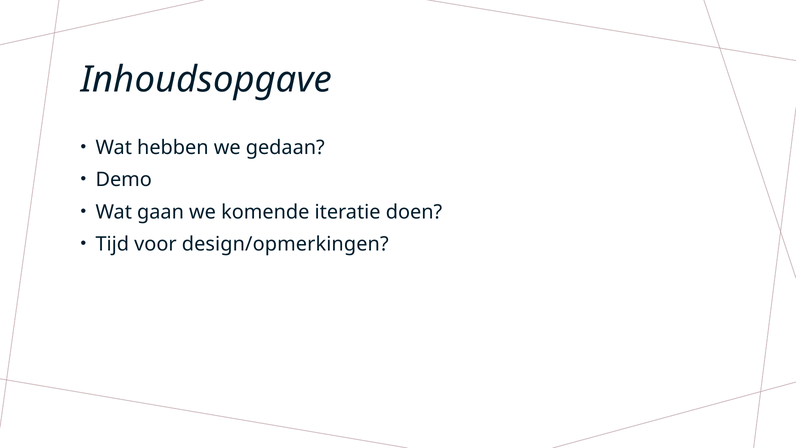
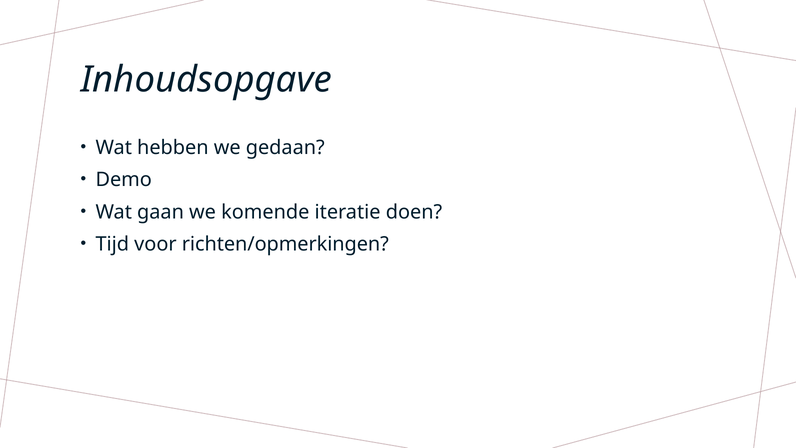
design/opmerkingen: design/opmerkingen -> richten/opmerkingen (285, 244)
